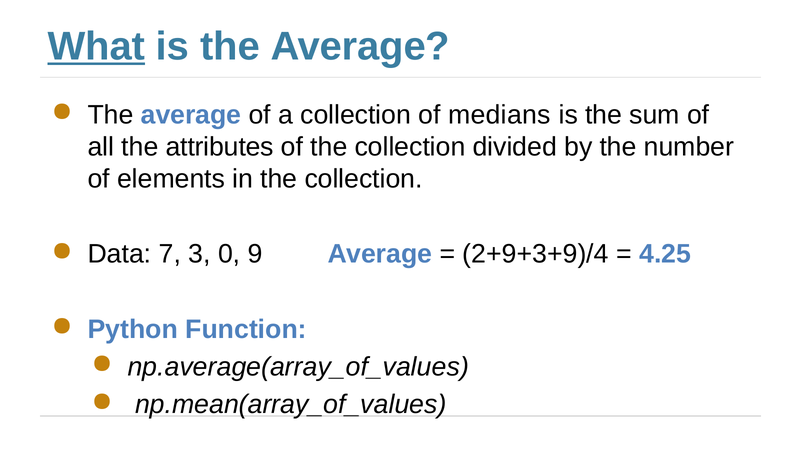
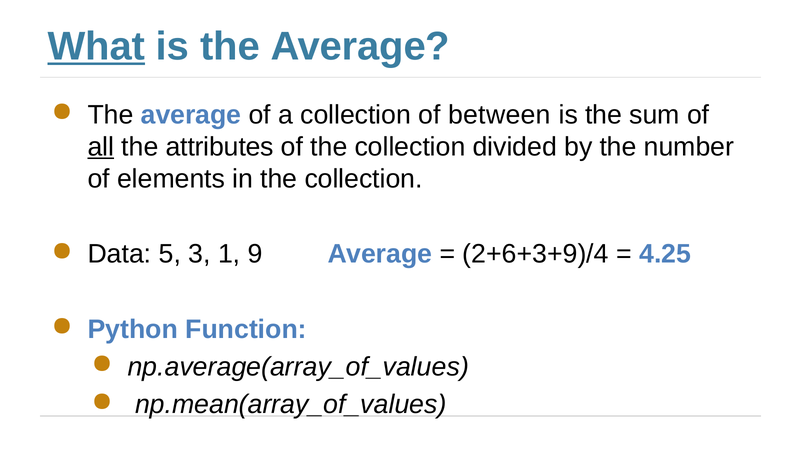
medians: medians -> between (499, 115)
all underline: none -> present (101, 147)
7: 7 -> 5 (170, 254)
0: 0 -> 1 (229, 254)
2+9+3+9)/4: 2+9+3+9)/4 -> 2+6+3+9)/4 (536, 254)
